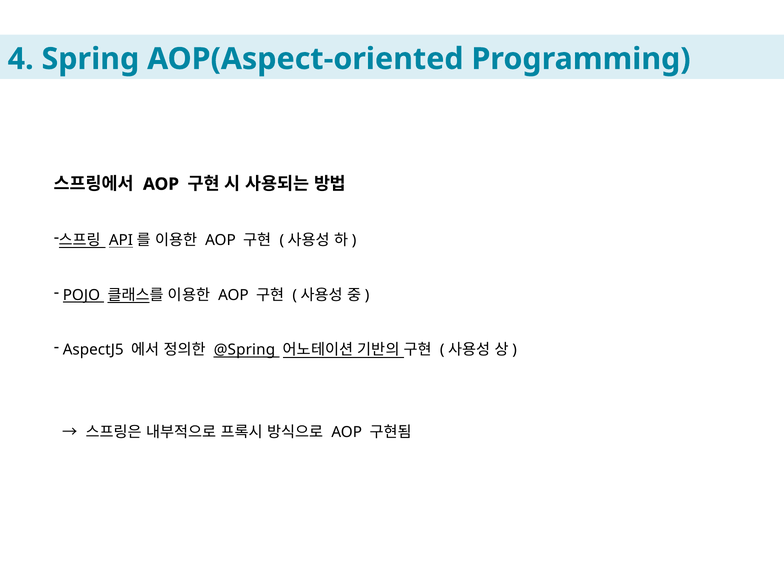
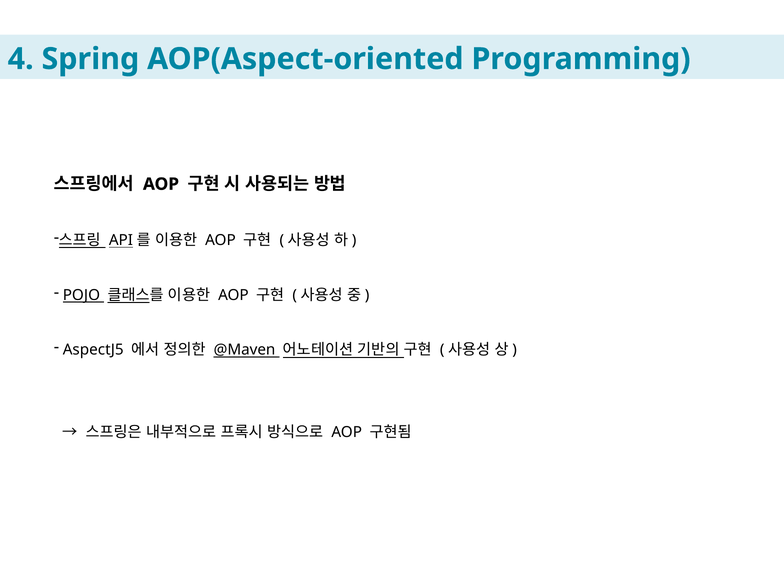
@Spring: @Spring -> @Maven (245, 350)
